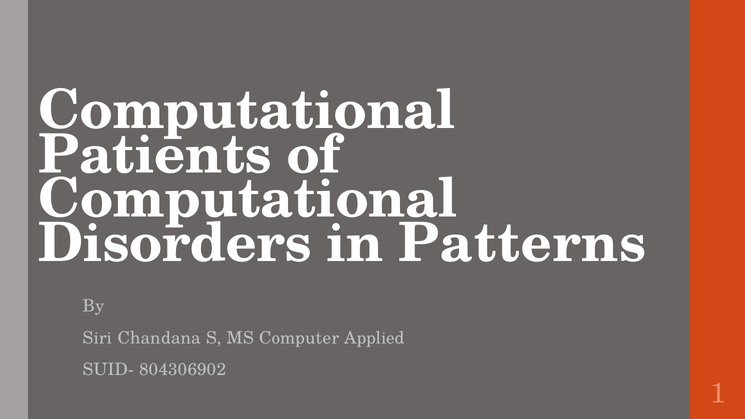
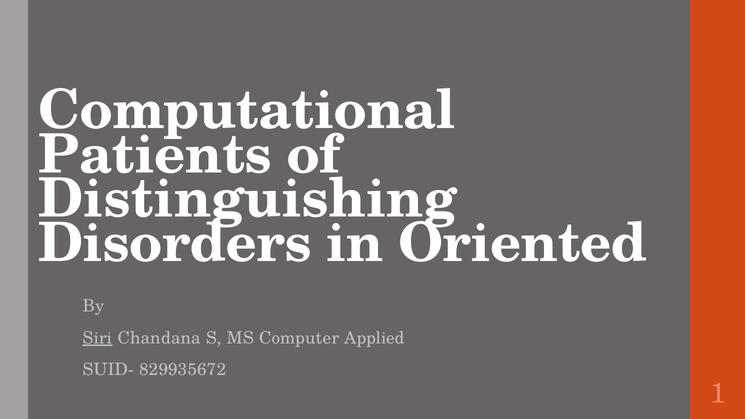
Computational: Computational -> Distinguishing (247, 199)
Patterns: Patterns -> Oriented (523, 243)
Siri underline: none -> present (97, 338)
804306902: 804306902 -> 829935672 (183, 370)
